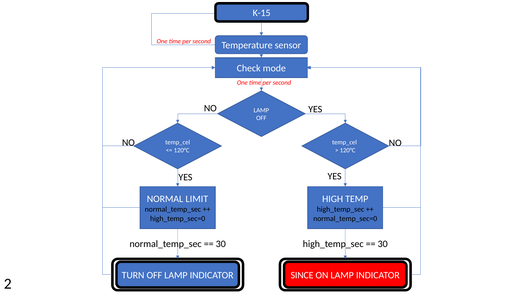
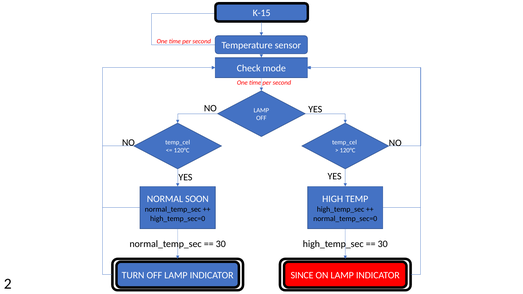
LIMIT: LIMIT -> SOON (197, 199)
